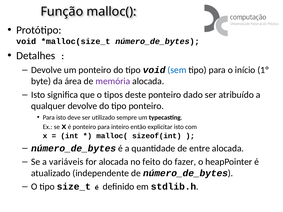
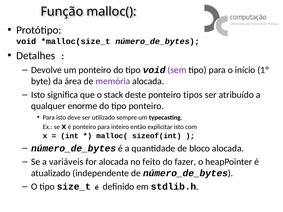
sem colour: blue -> purple (177, 70)
tipos: tipos -> stack (114, 95)
dado: dado -> tipos (193, 95)
qualquer devolve: devolve -> enorme (82, 106)
entre: entre -> bloco (200, 148)
